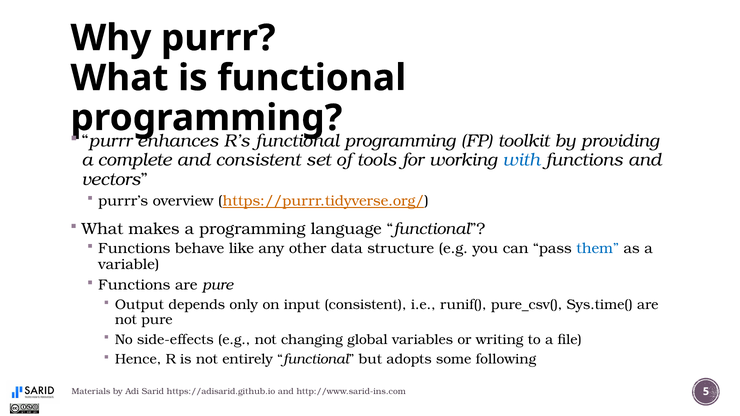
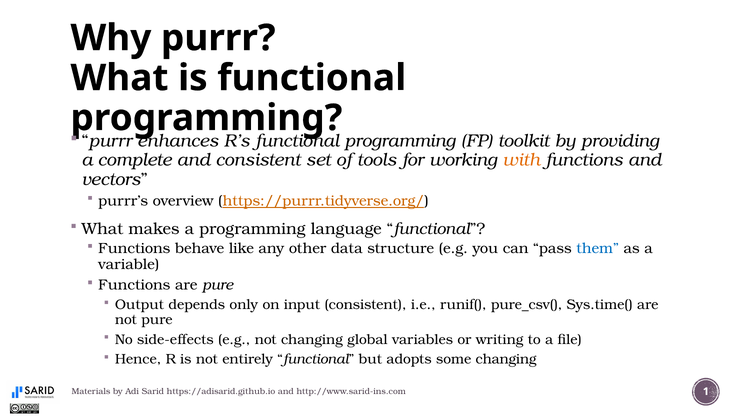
with colour: blue -> orange (521, 160)
some following: following -> changing (506, 359)
5: 5 -> 1 (706, 392)
